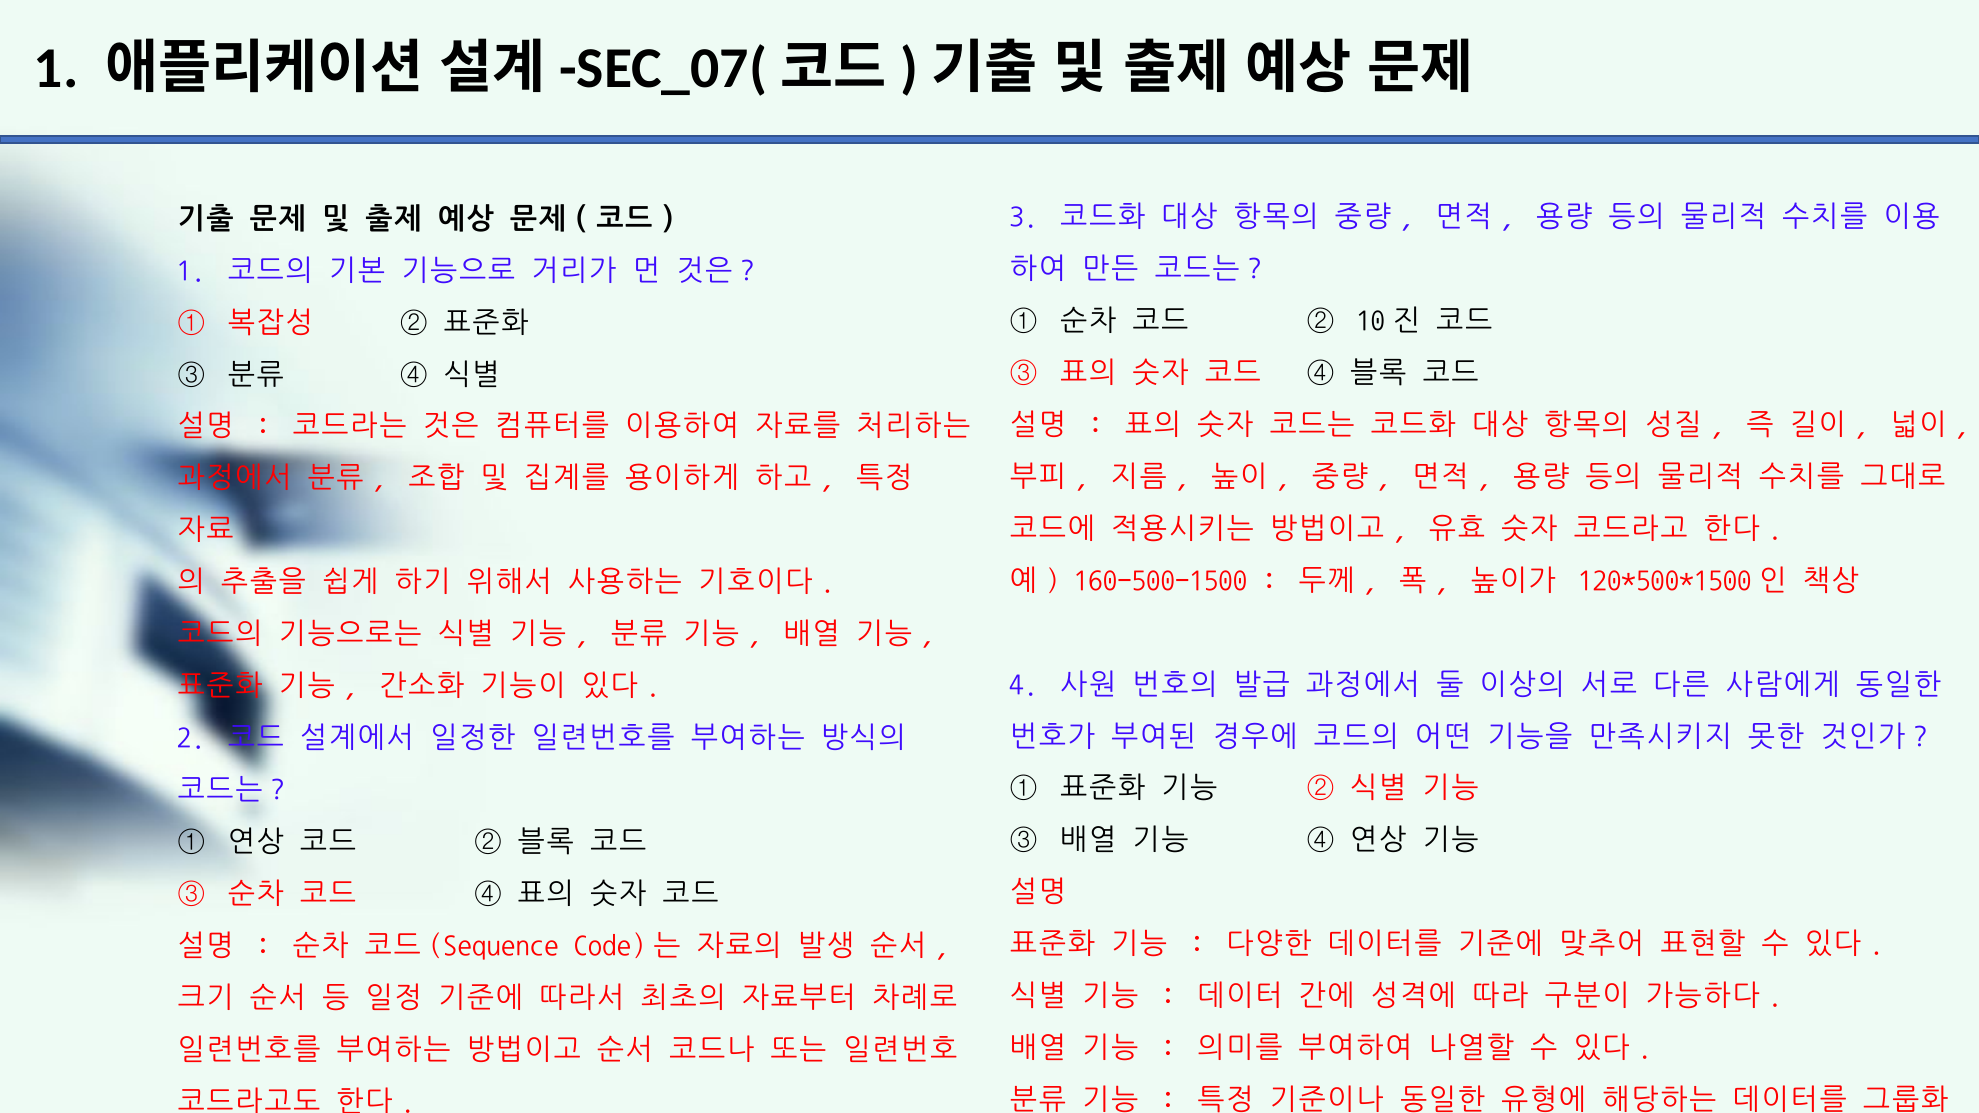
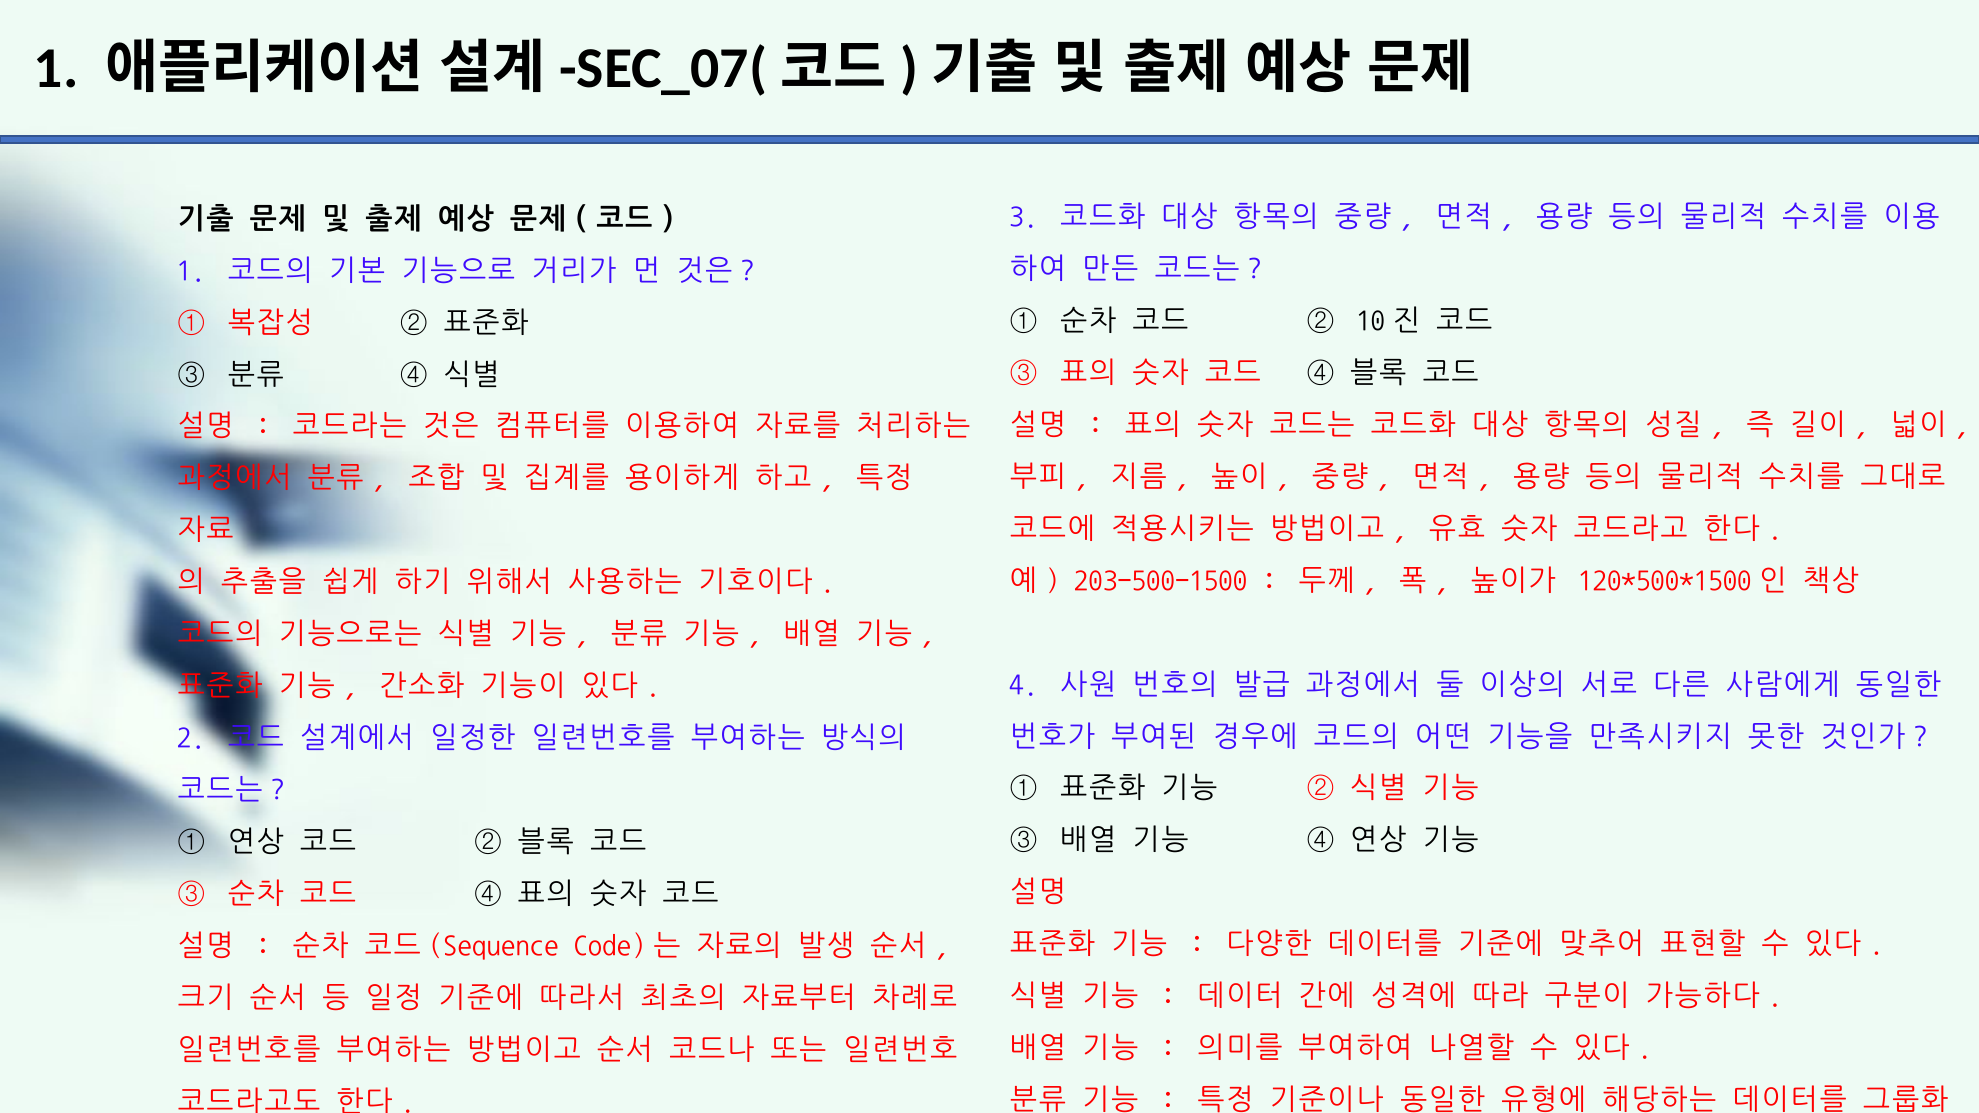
160-500-1500: 160-500-1500 -> 203-500-1500 (1161, 580)
